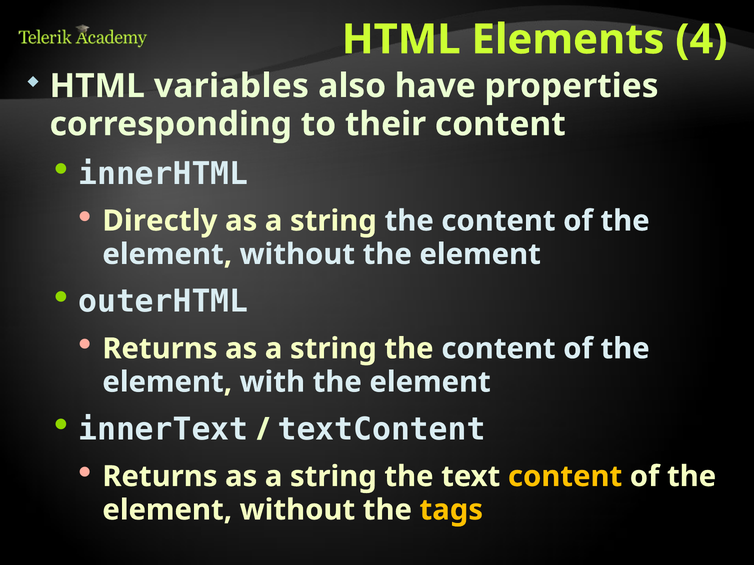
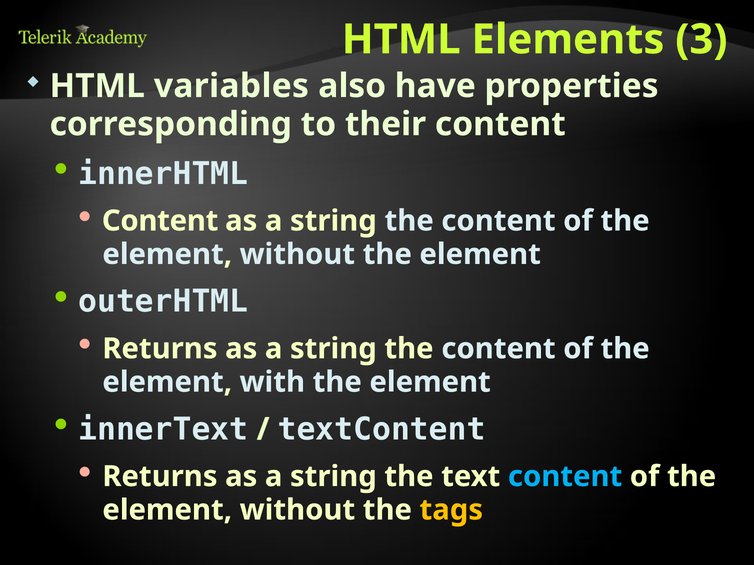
4: 4 -> 3 (701, 40)
Directly: Directly -> Content (160, 221)
content colour: yellow -> light blue (565, 477)
